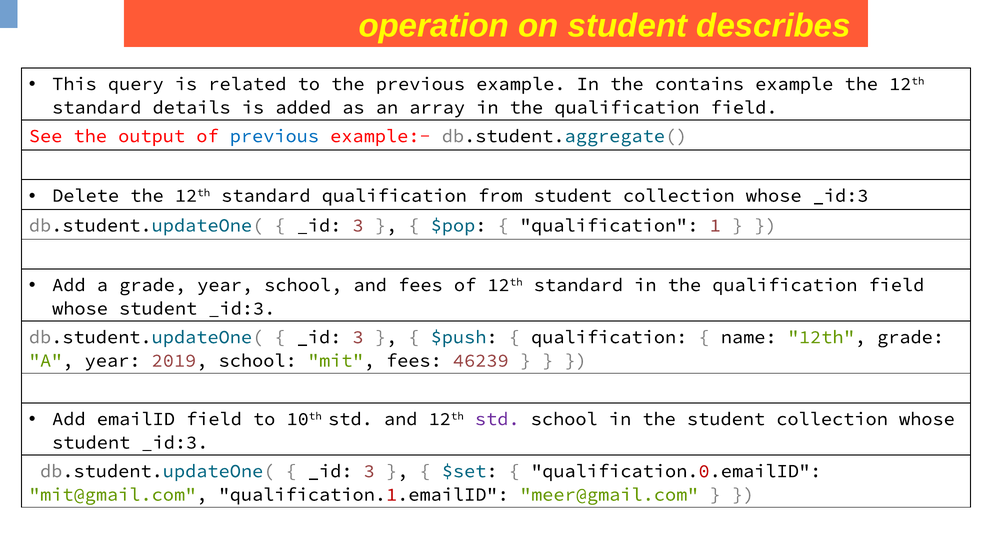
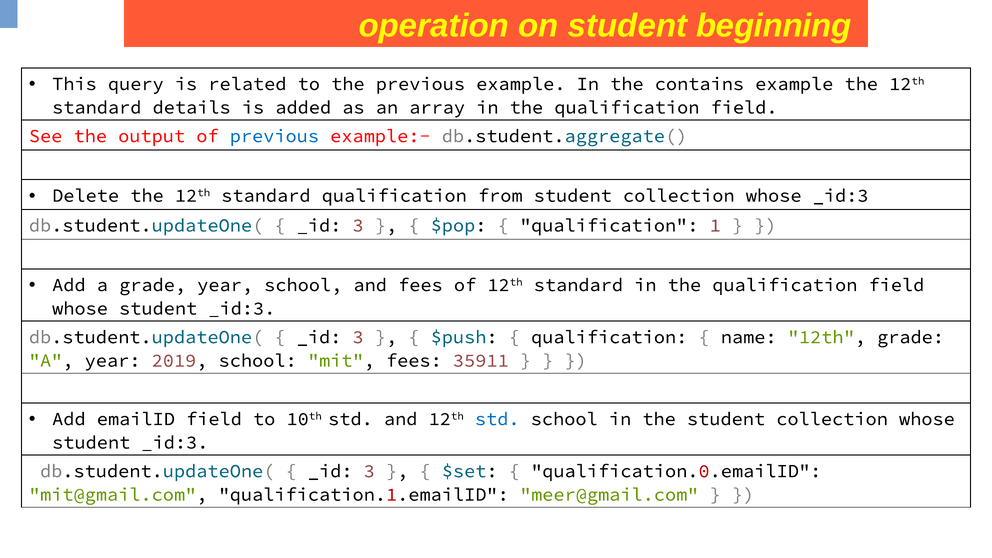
describes: describes -> beginning (774, 26)
46239: 46239 -> 35911 (481, 361)
std colour: purple -> blue (497, 419)
